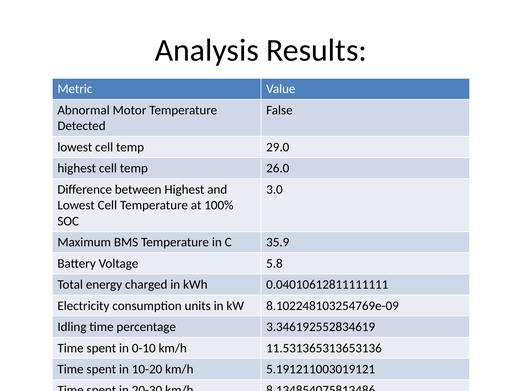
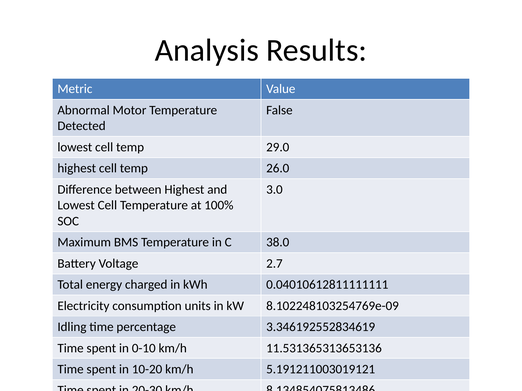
35.9: 35.9 -> 38.0 (278, 243)
5.8: 5.8 -> 2.7 (274, 264)
